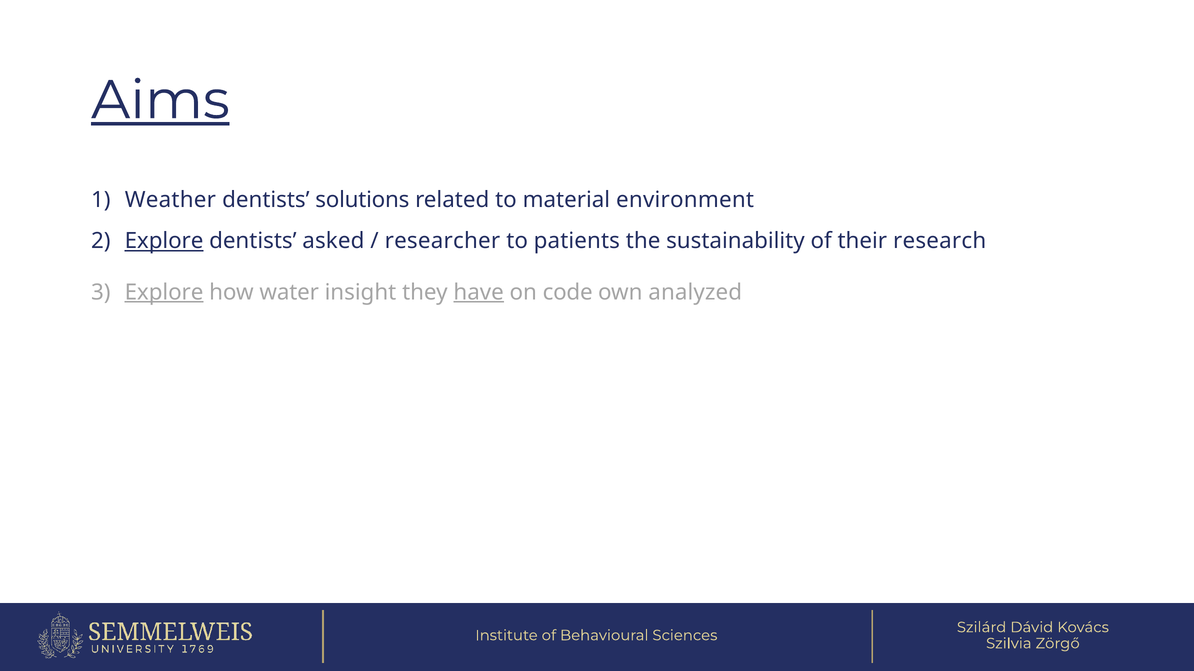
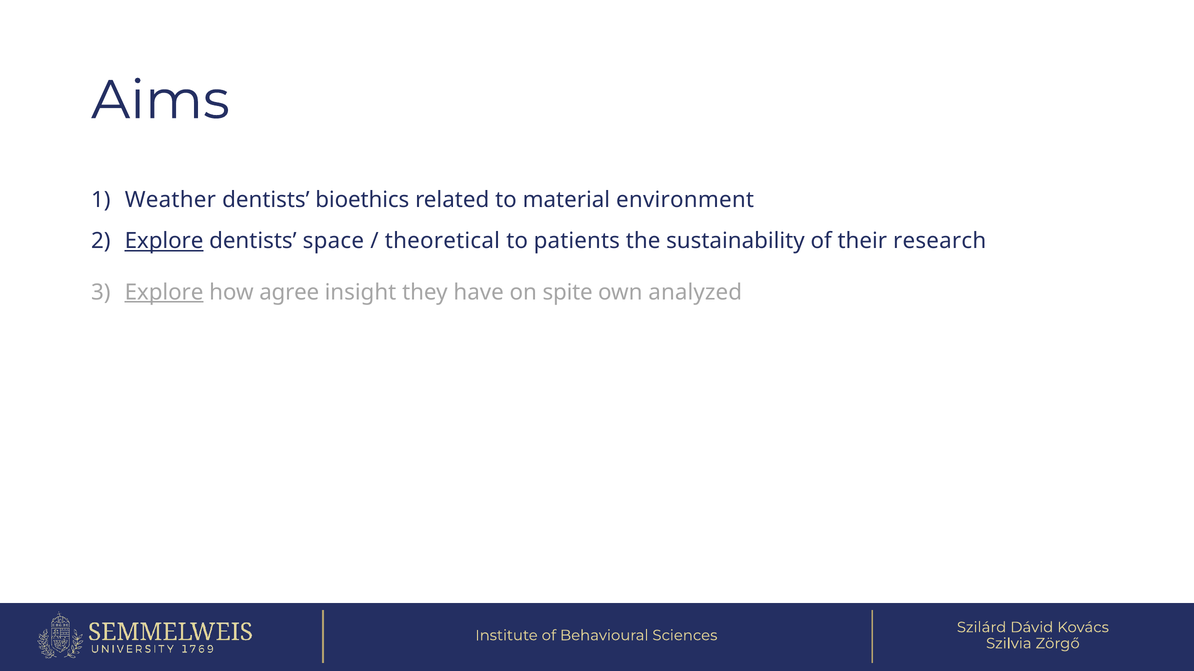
Aims underline: present -> none (160, 100)
solutions: solutions -> bioethics (362, 200)
asked: asked -> space (333, 241)
researcher: researcher -> theoretical (442, 241)
water: water -> agree (289, 292)
have underline: present -> none (479, 292)
code: code -> spite (568, 292)
